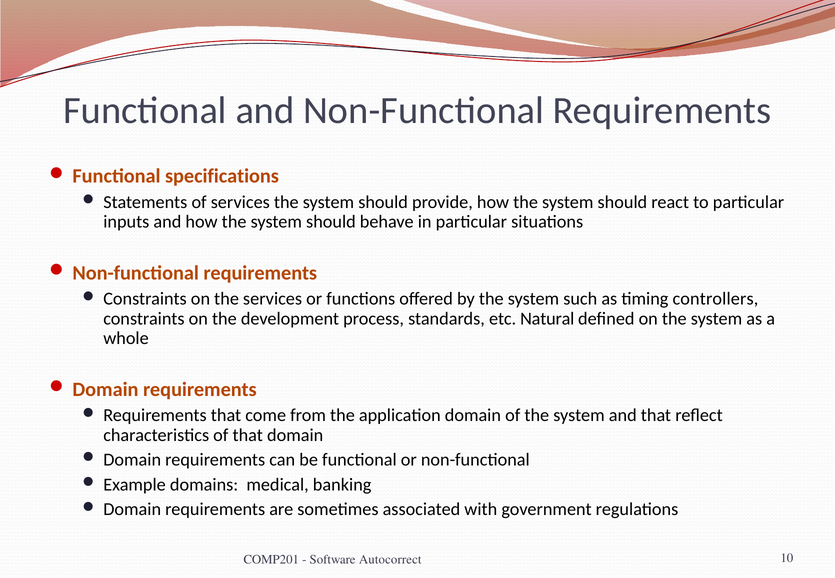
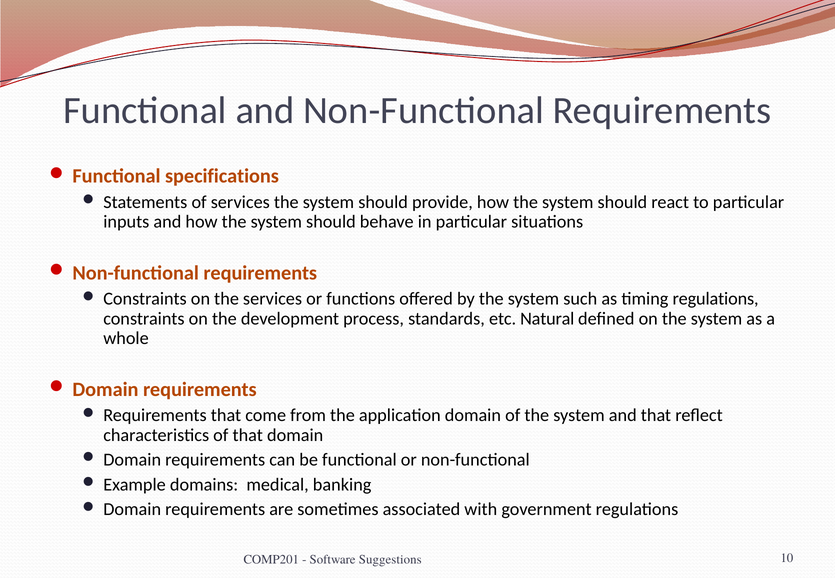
timing controllers: controllers -> regulations (716, 299)
Autocorrect: Autocorrect -> Suggestions (390, 560)
